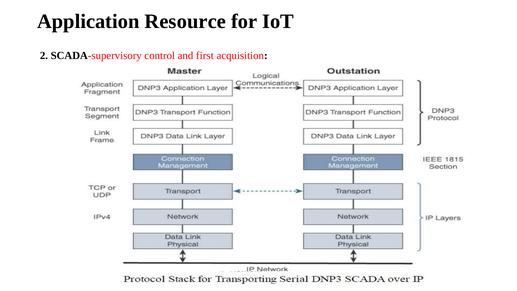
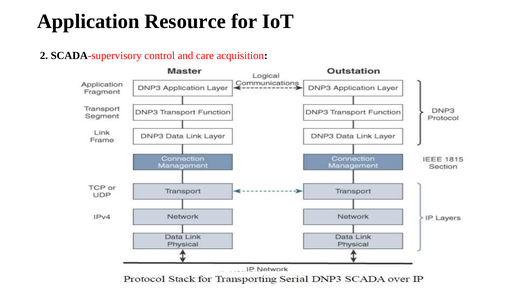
first: first -> care (205, 56)
